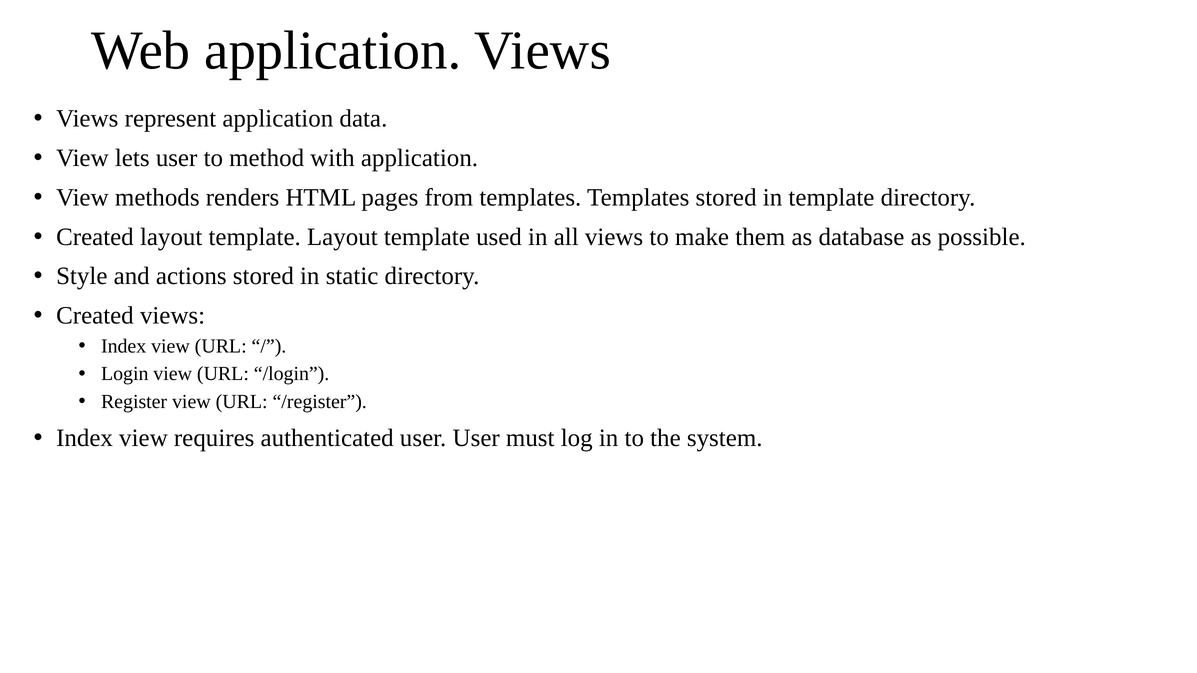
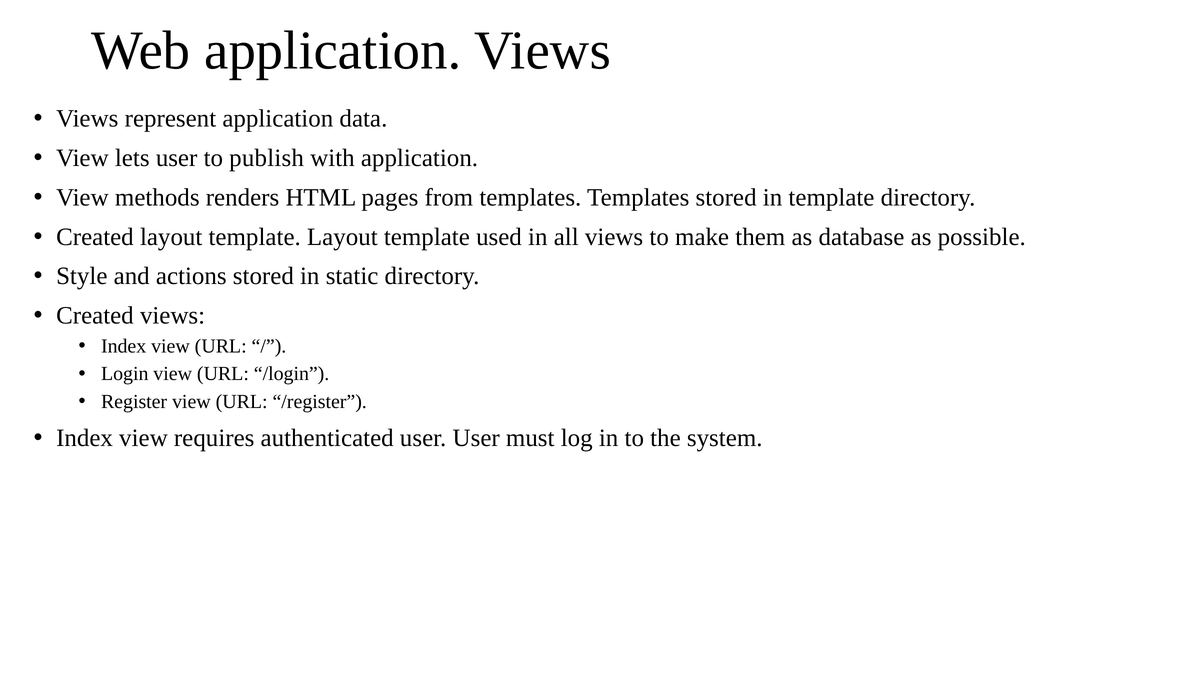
method: method -> publish (267, 158)
